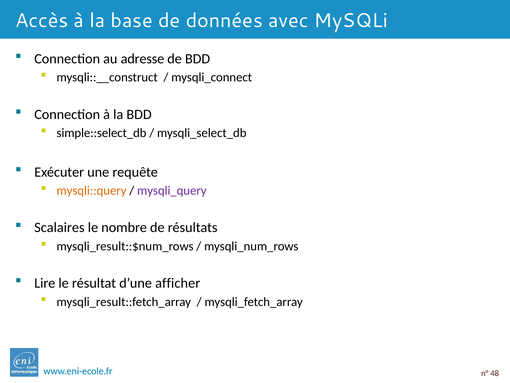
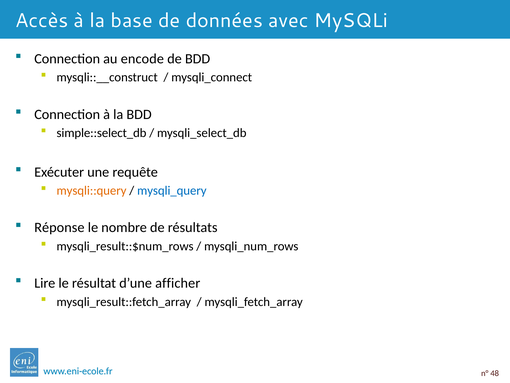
adresse: adresse -> encode (142, 59)
mysqli_query colour: purple -> blue (172, 190)
Scalaires: Scalaires -> Réponse (59, 227)
